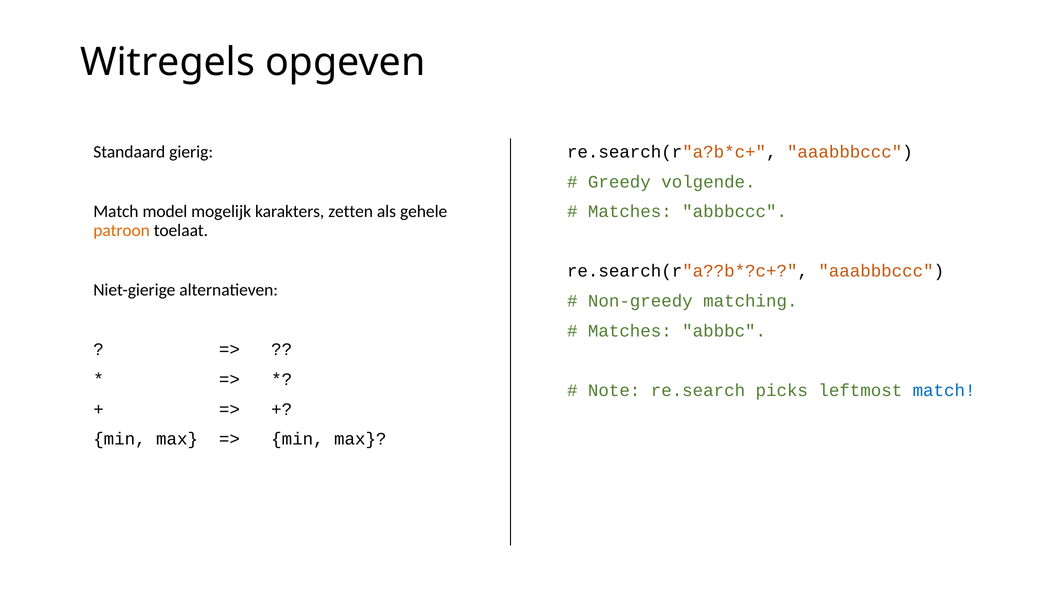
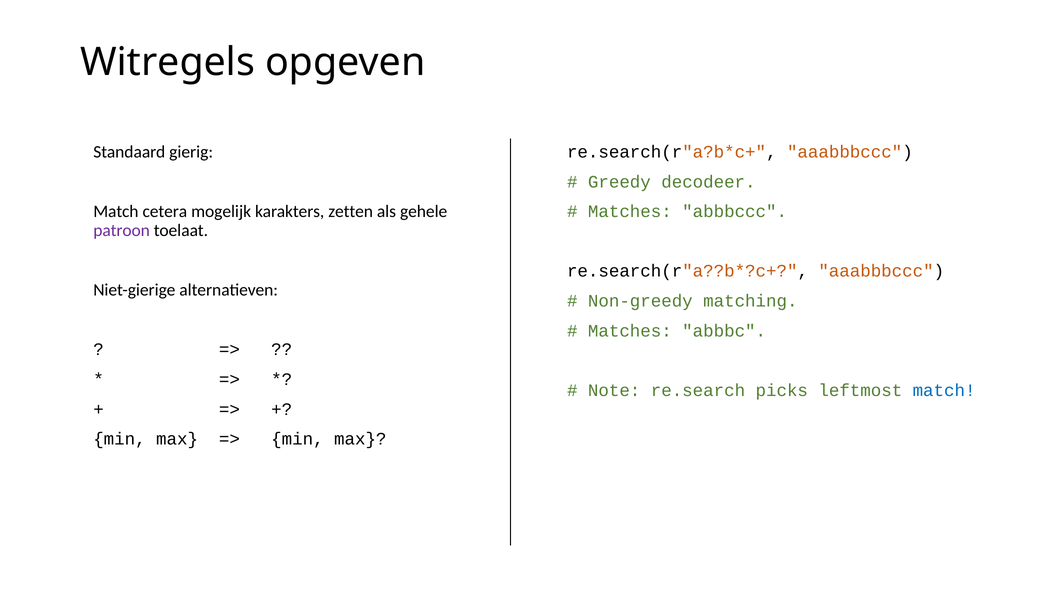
volgende: volgende -> decodeer (708, 182)
model: model -> cetera (165, 212)
patroon colour: orange -> purple (122, 230)
